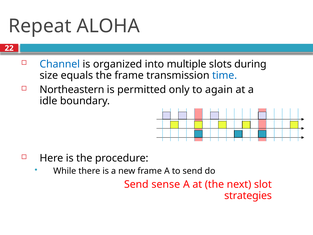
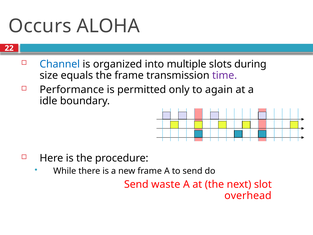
Repeat: Repeat -> Occurs (40, 26)
time colour: blue -> purple (225, 75)
Northeastern: Northeastern -> Performance (72, 90)
sense: sense -> waste (166, 184)
strategies: strategies -> overhead (248, 195)
